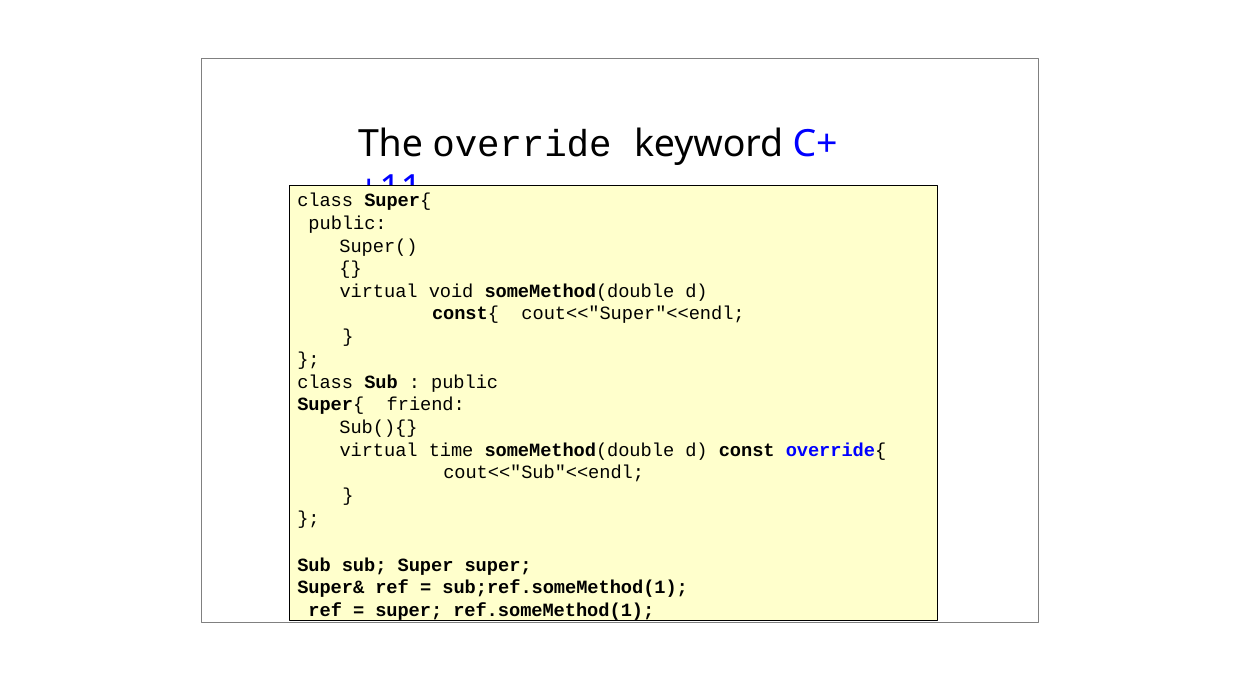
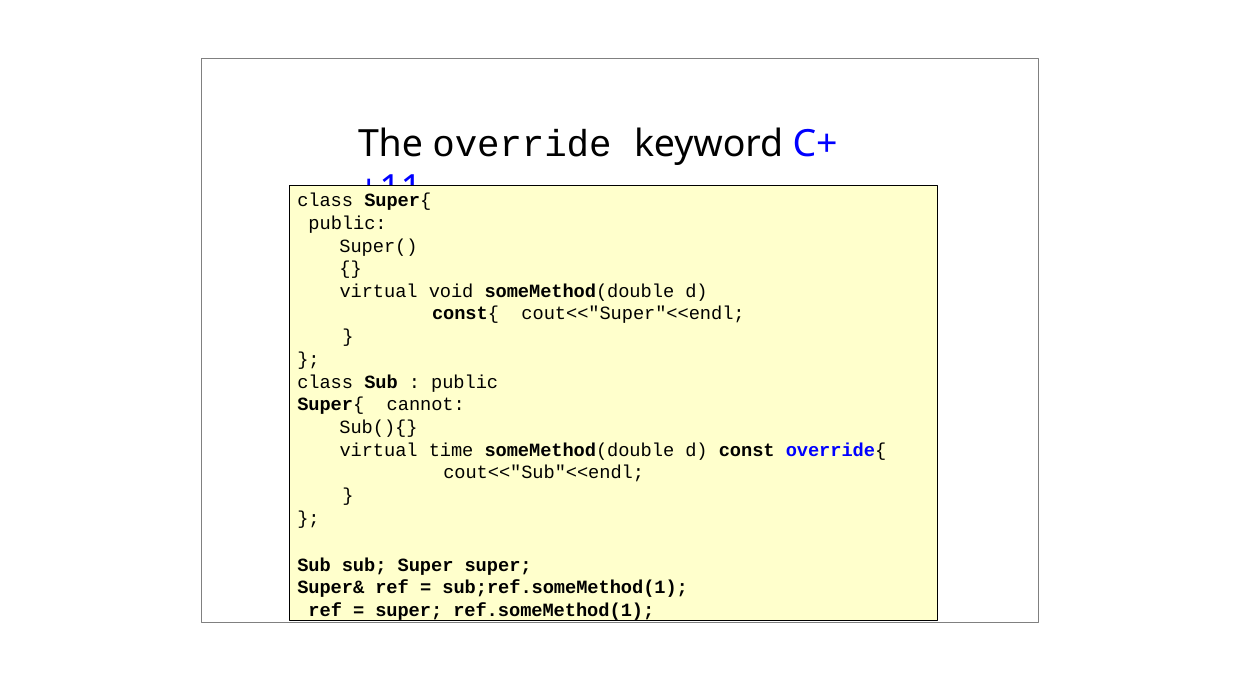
friend: friend -> cannot (426, 404)
